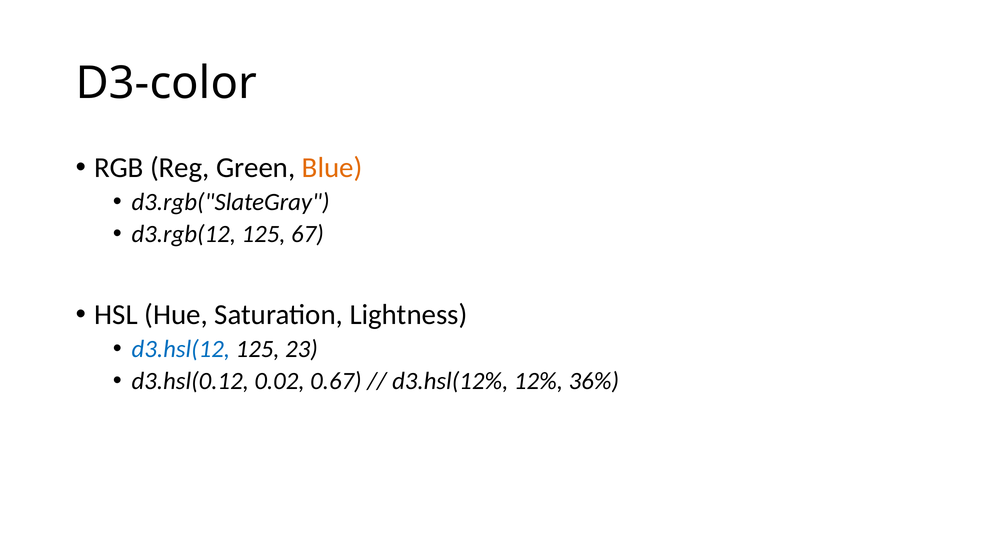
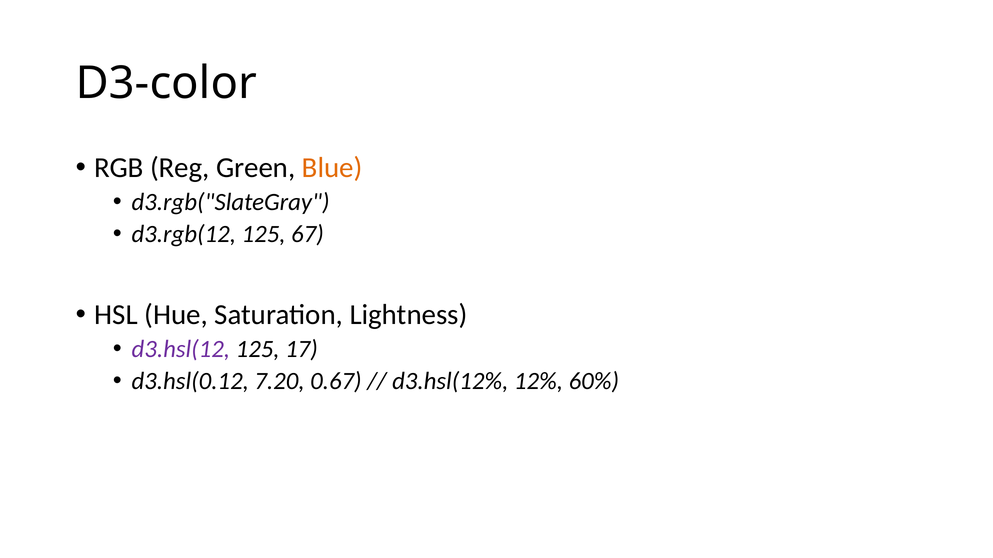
d3.hsl(12 colour: blue -> purple (181, 349)
23: 23 -> 17 (301, 349)
0.02: 0.02 -> 7.20 (279, 381)
36%: 36% -> 60% (594, 381)
